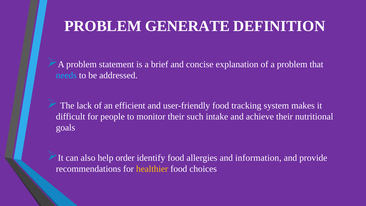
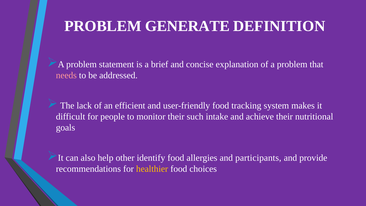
needs colour: light blue -> pink (66, 75)
order: order -> other (125, 158)
information: information -> participants (258, 158)
